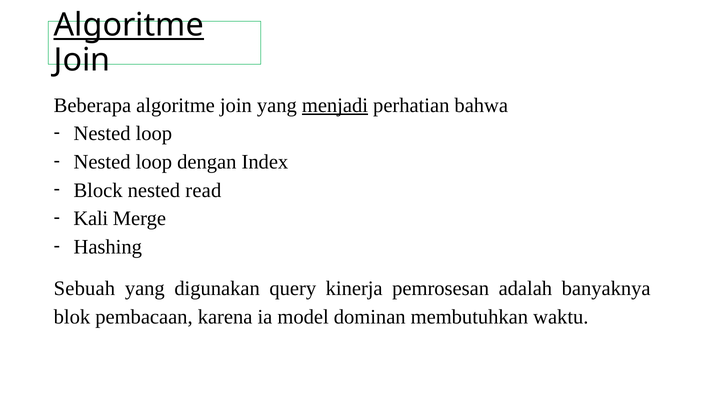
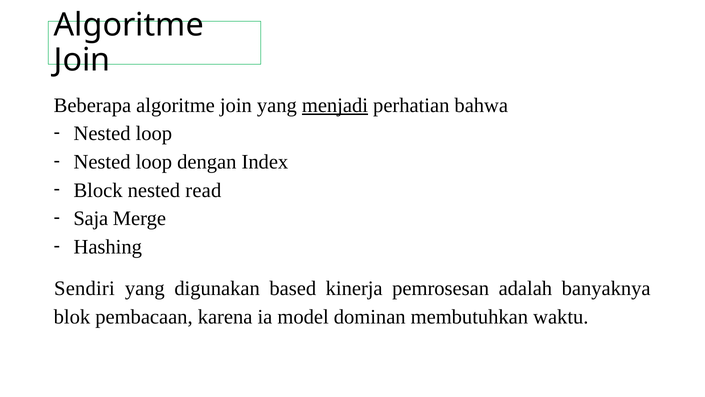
Algoritme underline: present -> none (129, 25)
Kali: Kali -> Saja (91, 218)
Sebuah: Sebuah -> Sendiri (84, 288)
query: query -> based (293, 288)
